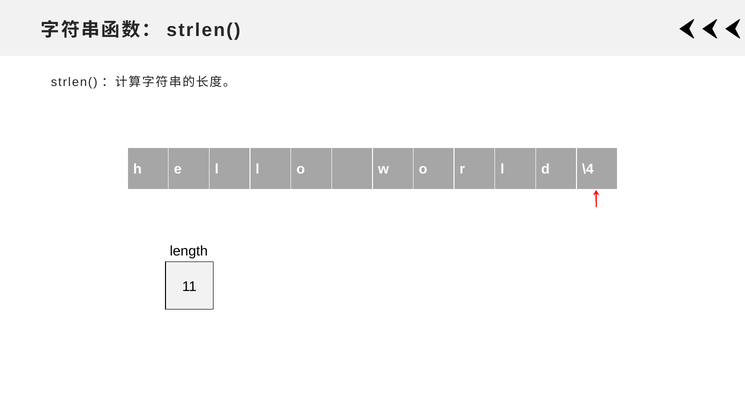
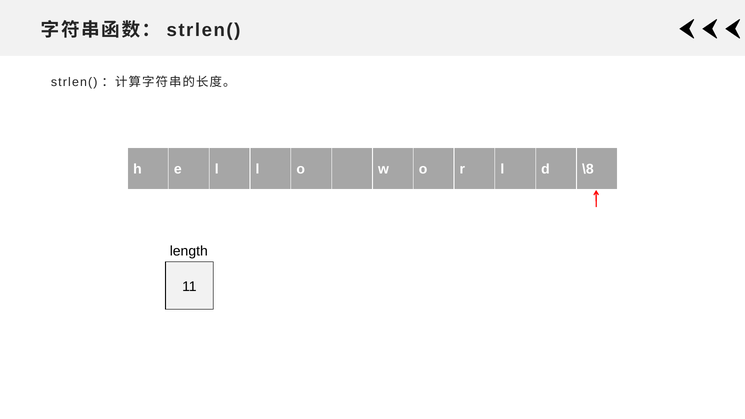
\4: \4 -> \8 (588, 169)
